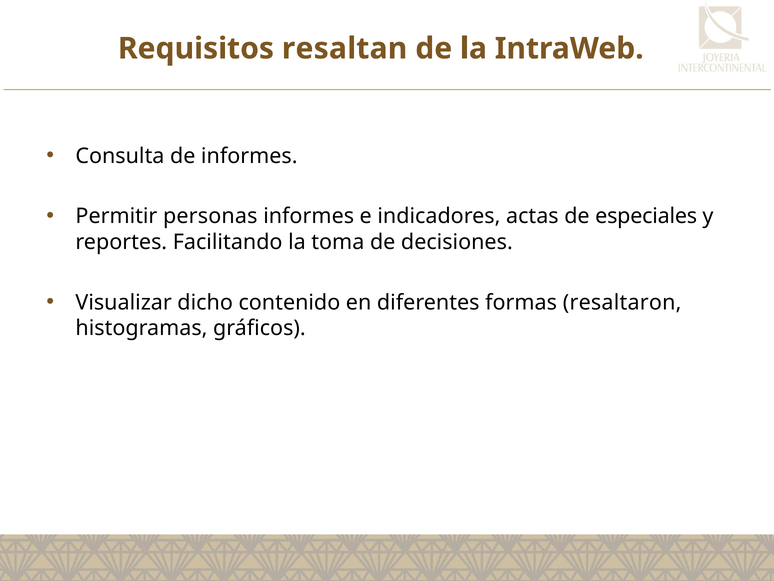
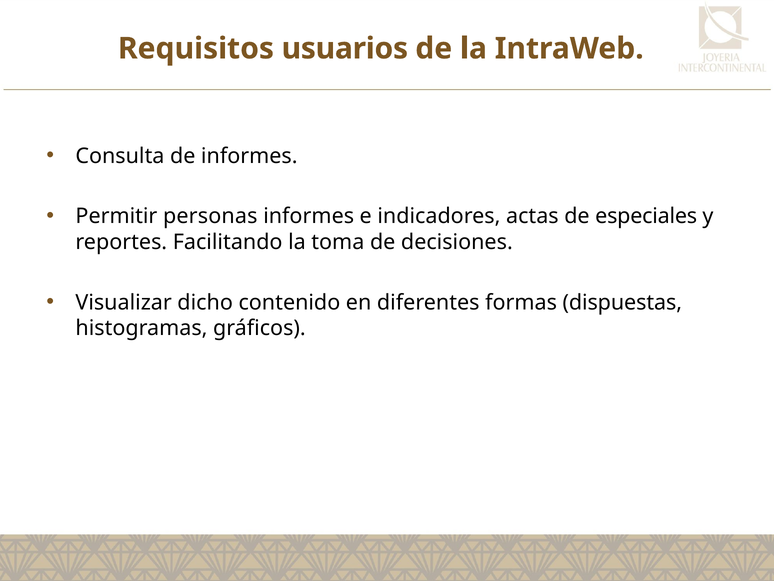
resaltan: resaltan -> usuarios (345, 48)
resaltaron: resaltaron -> dispuestas (622, 302)
